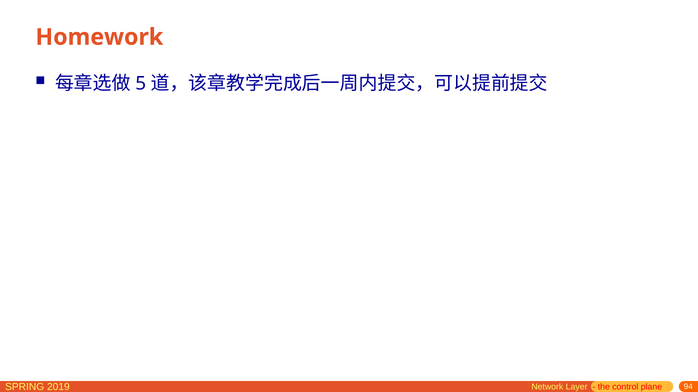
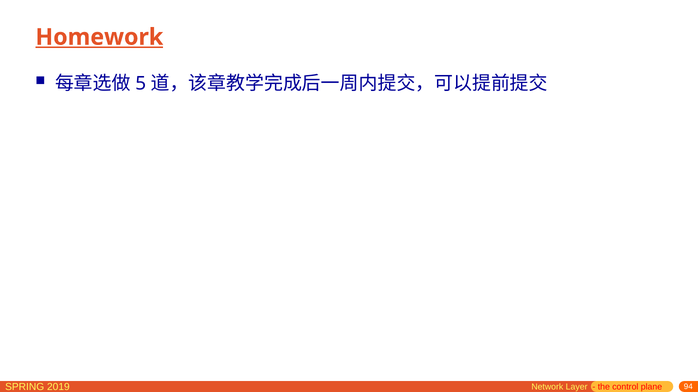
Homework underline: none -> present (99, 37)
